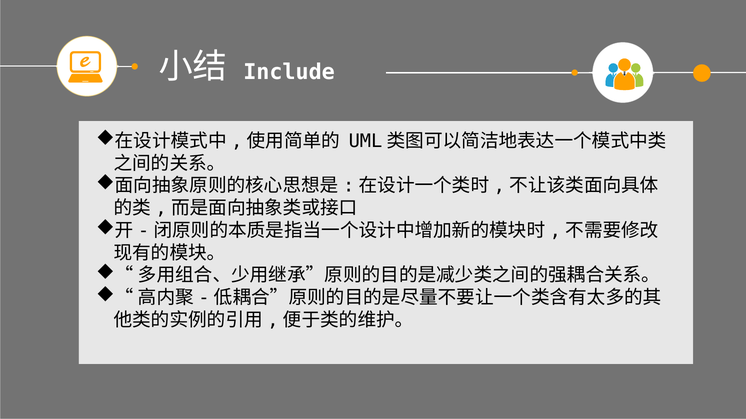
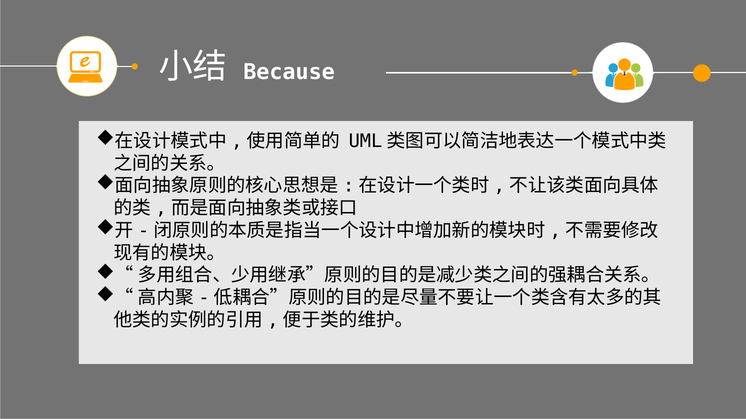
Include: Include -> Because (289, 72)
